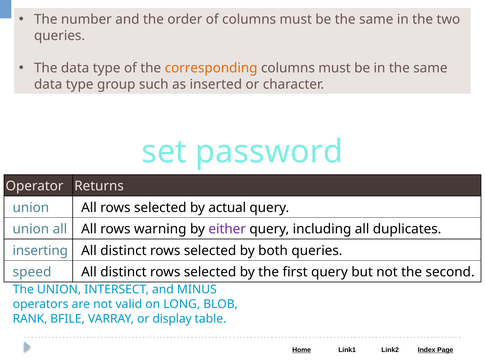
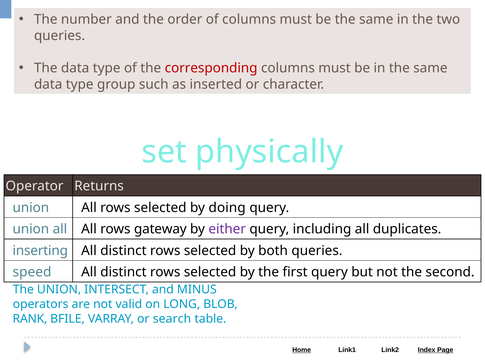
corresponding colour: orange -> red (211, 68)
password: password -> physically (269, 152)
actual: actual -> doing (227, 207)
warning: warning -> gateway (160, 229)
display: display -> search (172, 318)
